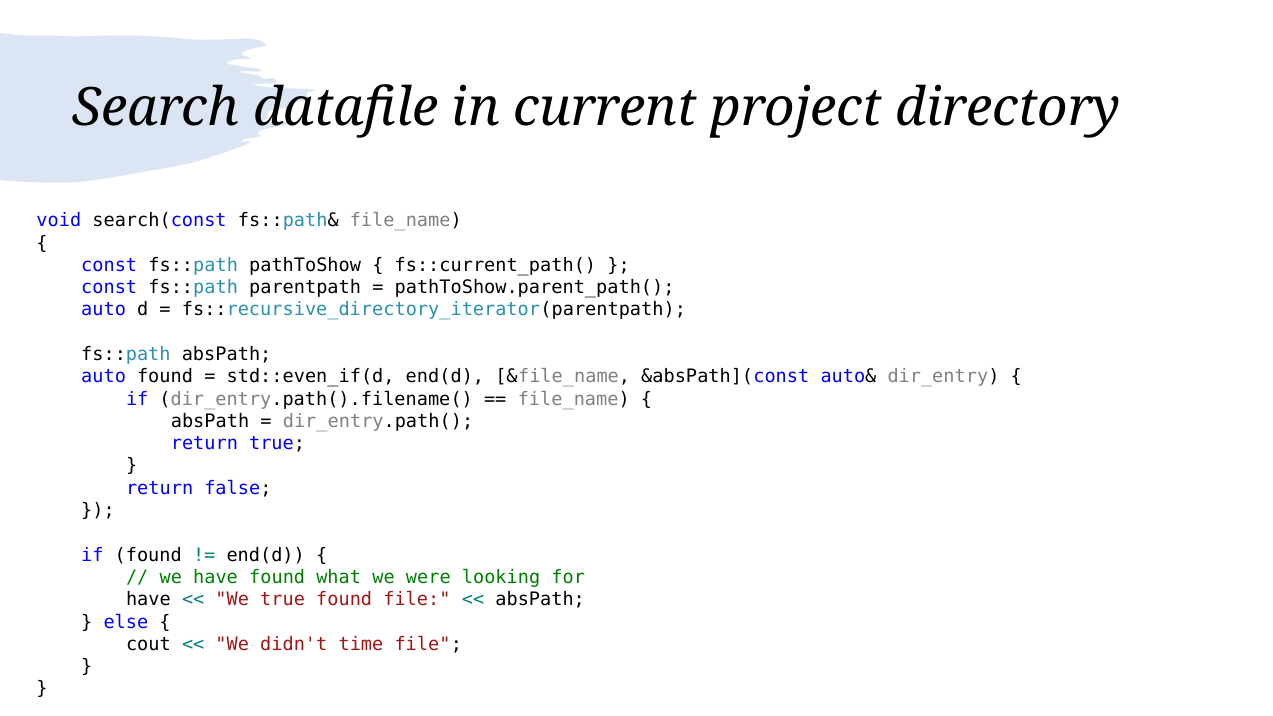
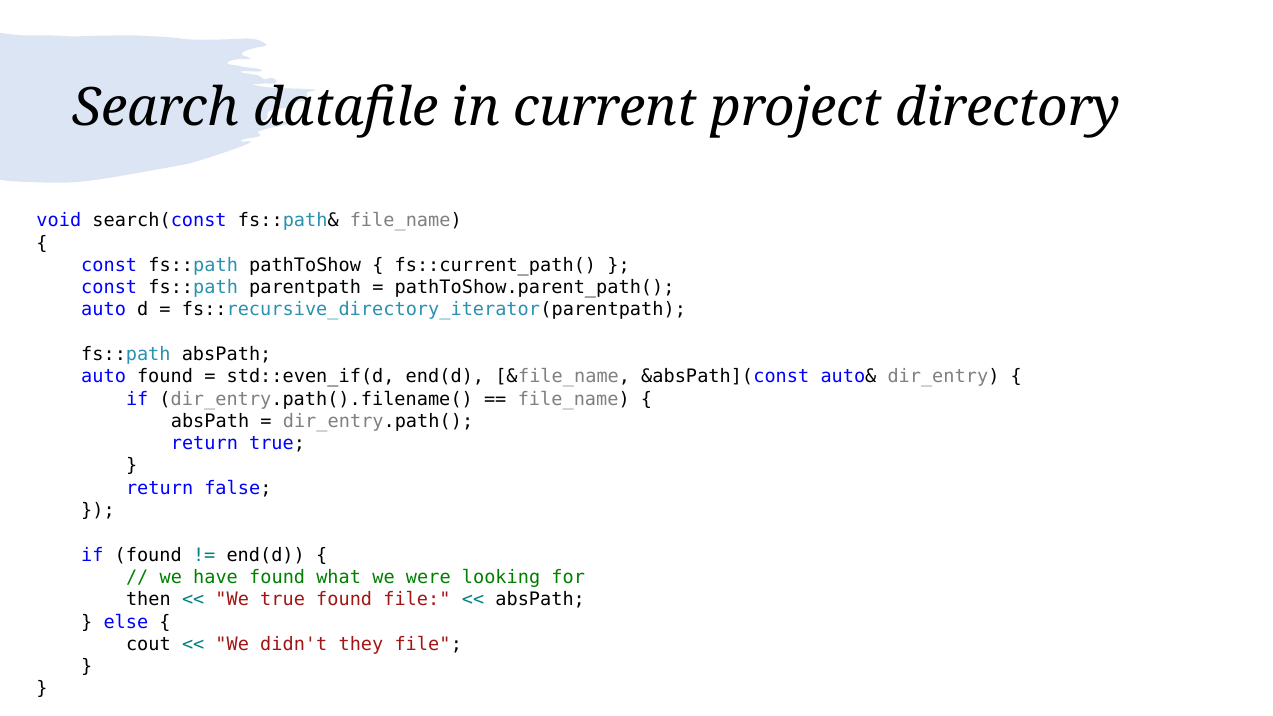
have: have -> then (148, 600)
time: time -> they (361, 644)
